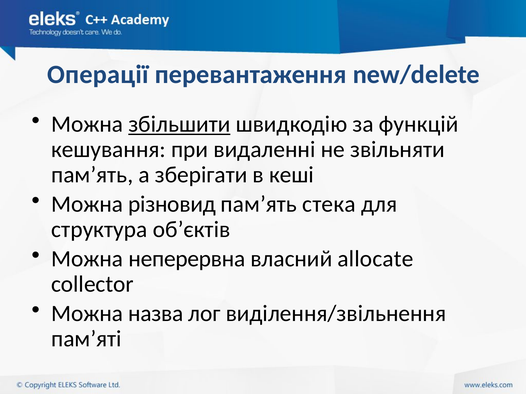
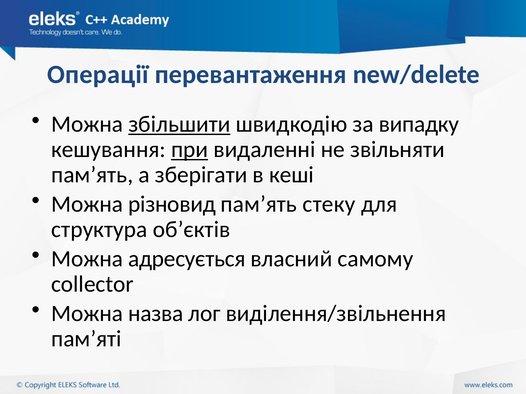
функцій: функцій -> випадку (419, 124)
при underline: none -> present (190, 150)
стека: стека -> стеку (329, 204)
неперервна: неперервна -> адресується (187, 259)
allocate: allocate -> самому (375, 259)
